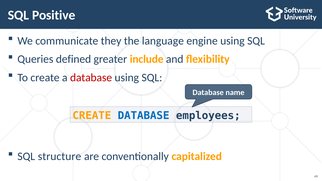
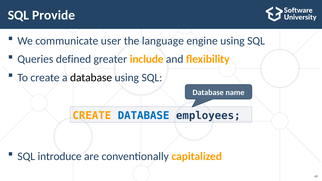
Positive: Positive -> Provide (54, 15)
they: they -> user (111, 41)
database colour: red -> black (91, 78)
structure: structure -> introduce (60, 156)
